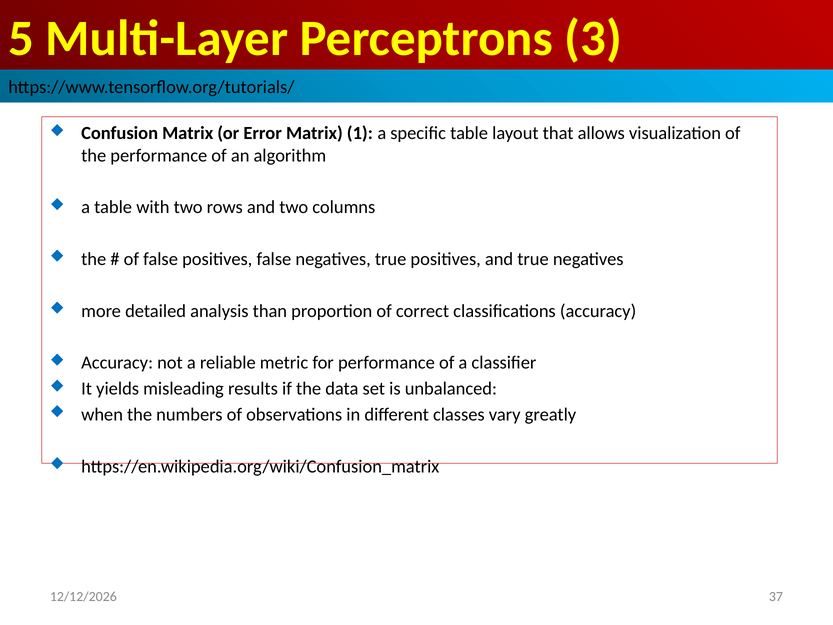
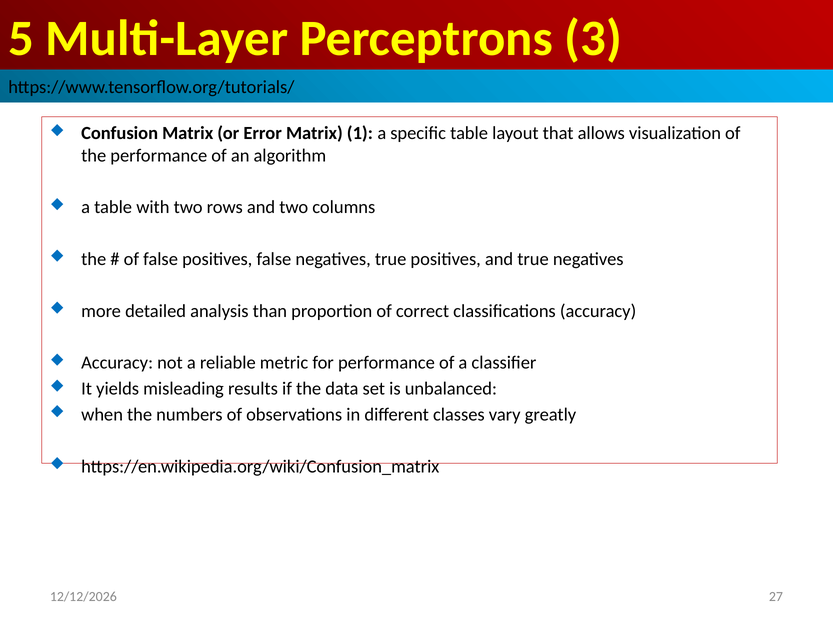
37: 37 -> 27 (776, 596)
